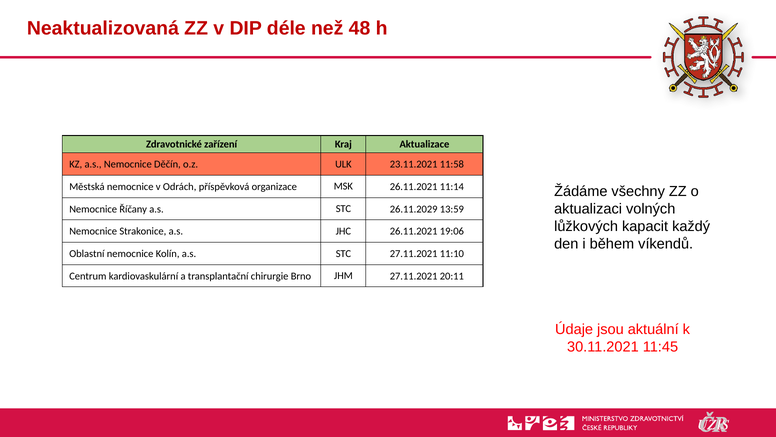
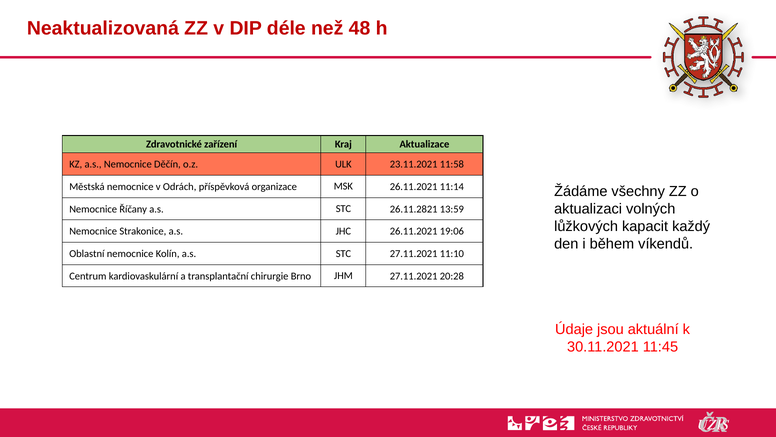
26.11.2029: 26.11.2029 -> 26.11.2821 (414, 209)
20:11: 20:11 -> 20:28 (452, 276)
